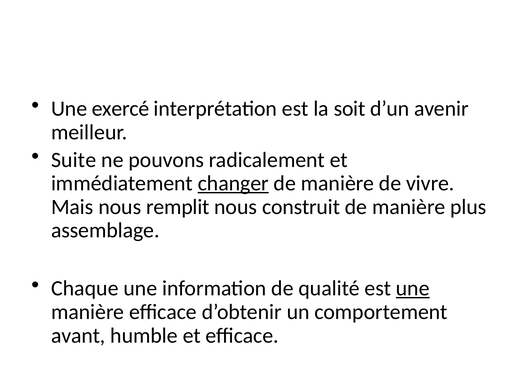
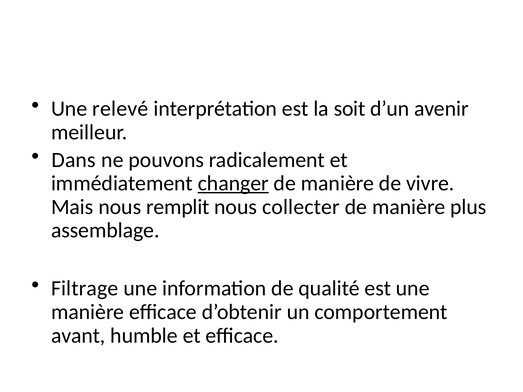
exercé: exercé -> relevé (120, 109)
Suite: Suite -> Dans (74, 160)
construit: construit -> collecter (301, 207)
Chaque: Chaque -> Filtrage (85, 289)
une underline: present -> none (413, 289)
